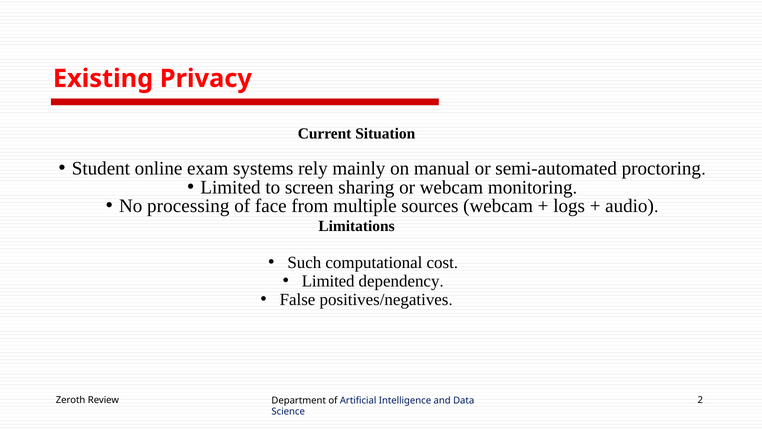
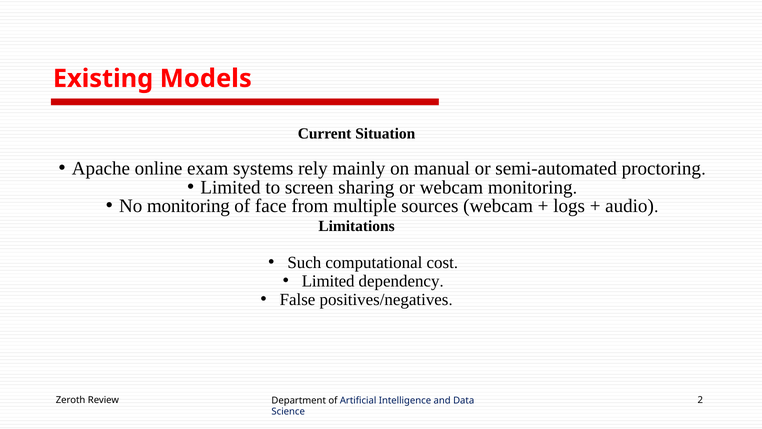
Privacy: Privacy -> Models (206, 78)
Student: Student -> Apache (101, 169)
No processing: processing -> monitoring (188, 206)
